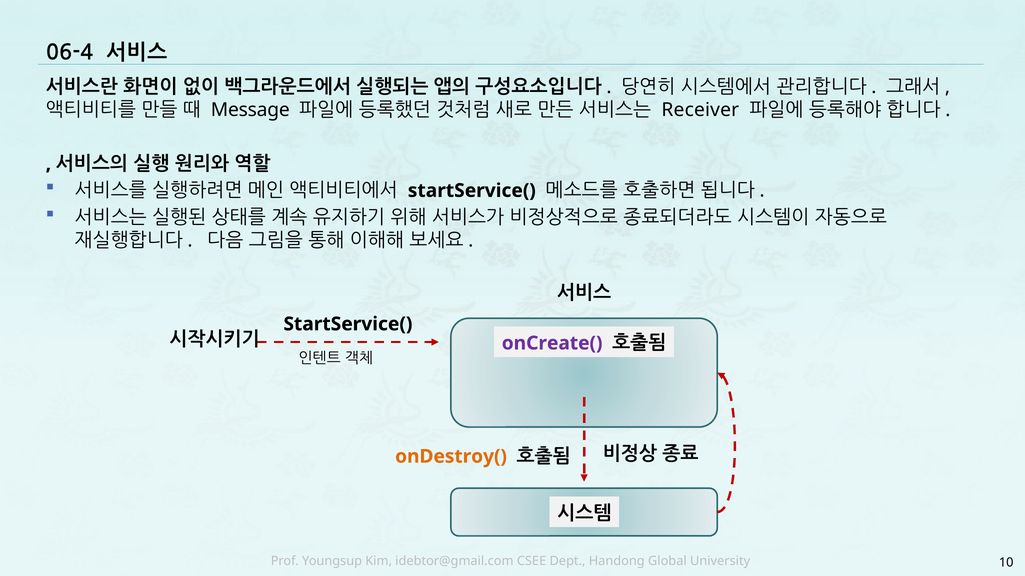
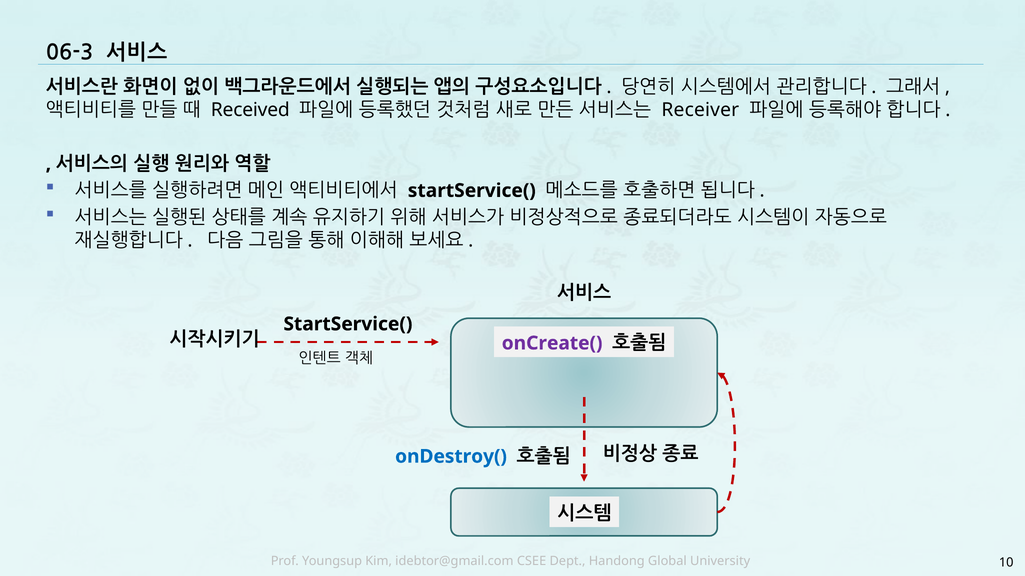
06-4: 06-4 -> 06-3 (70, 53)
Message: Message -> Received (250, 110)
onDestroy( colour: orange -> blue (451, 457)
